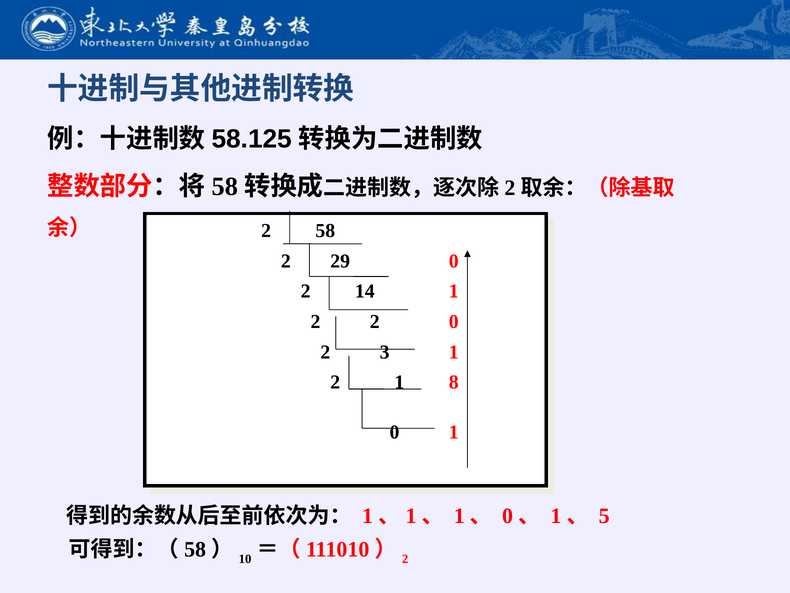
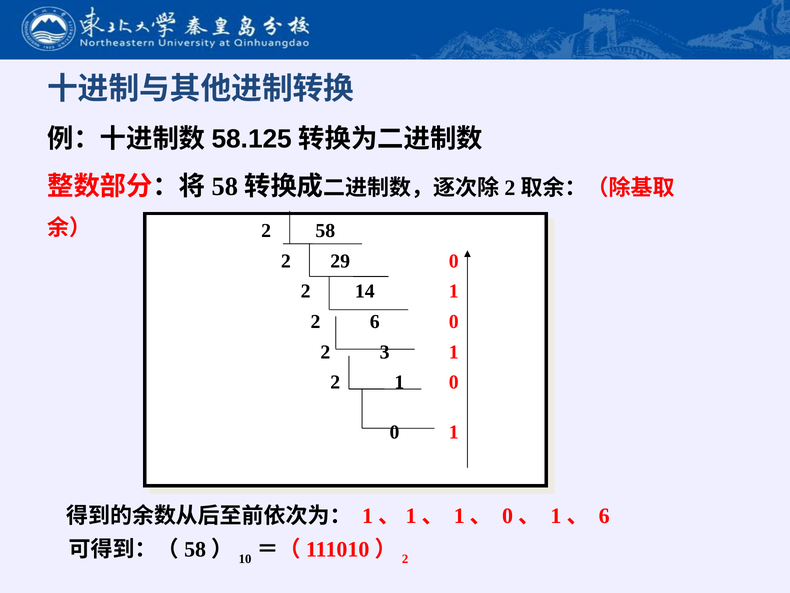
2 2: 2 -> 6 (375, 321)
2 1 8: 8 -> 0 (454, 382)
1、 5: 5 -> 6 (604, 515)
